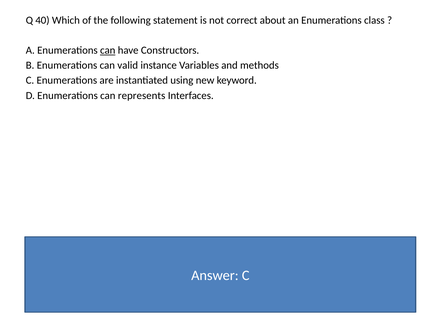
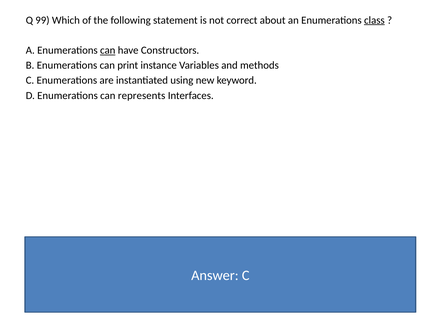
40: 40 -> 99 (42, 20)
class underline: none -> present (374, 20)
valid: valid -> print (128, 65)
